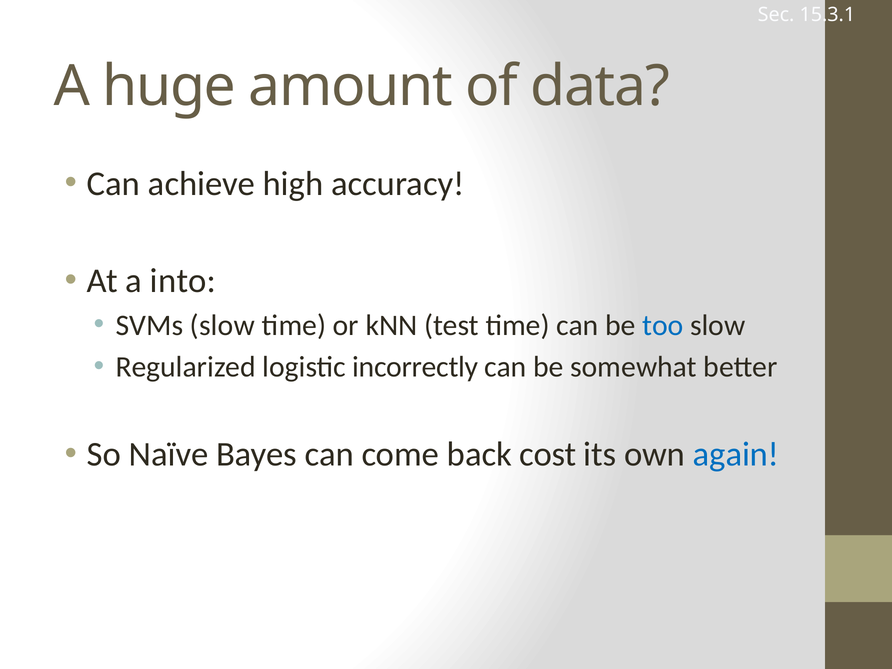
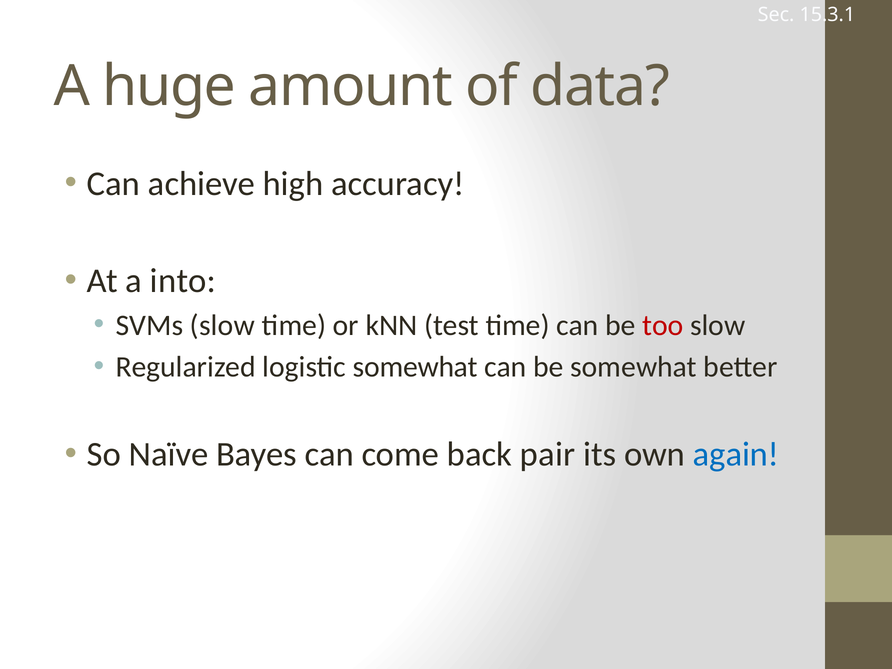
too colour: blue -> red (663, 325)
logistic incorrectly: incorrectly -> somewhat (415, 367)
cost: cost -> pair (548, 454)
